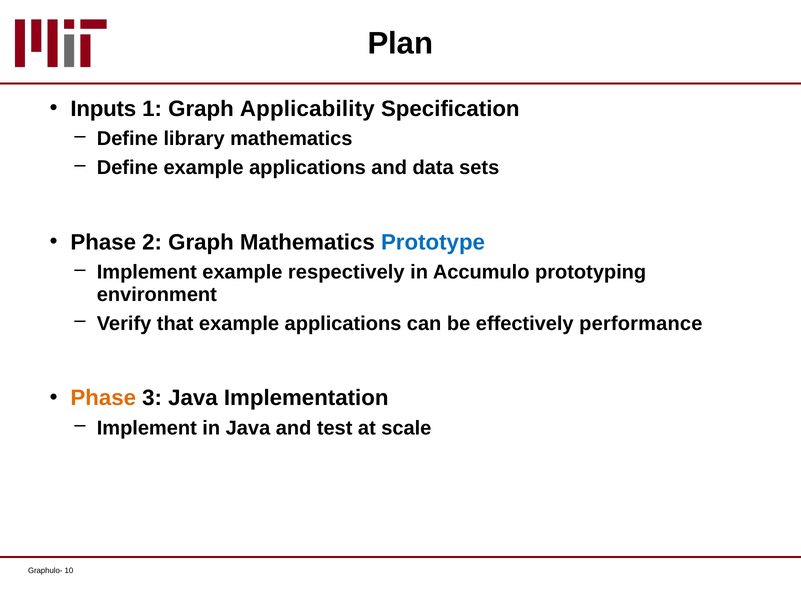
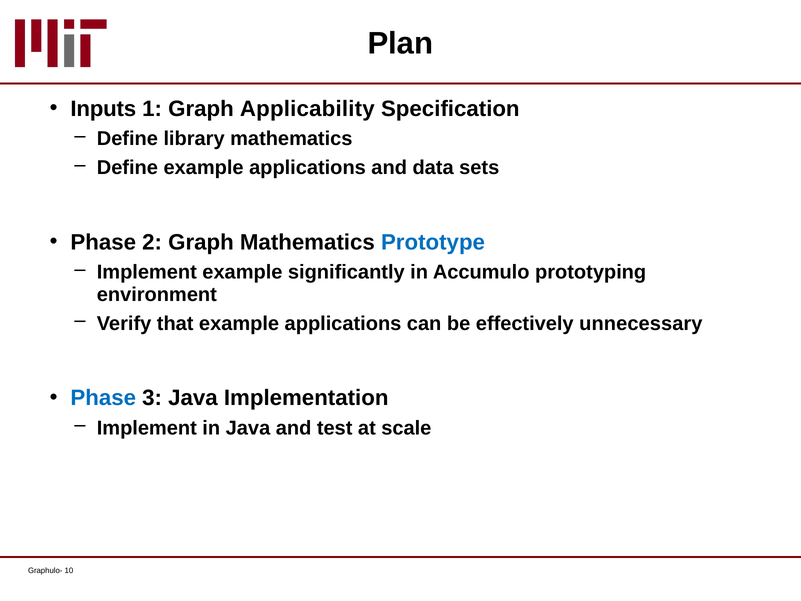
respectively: respectively -> significantly (346, 272)
performance: performance -> unnecessary (641, 323)
Phase colour: orange -> blue (103, 398)
